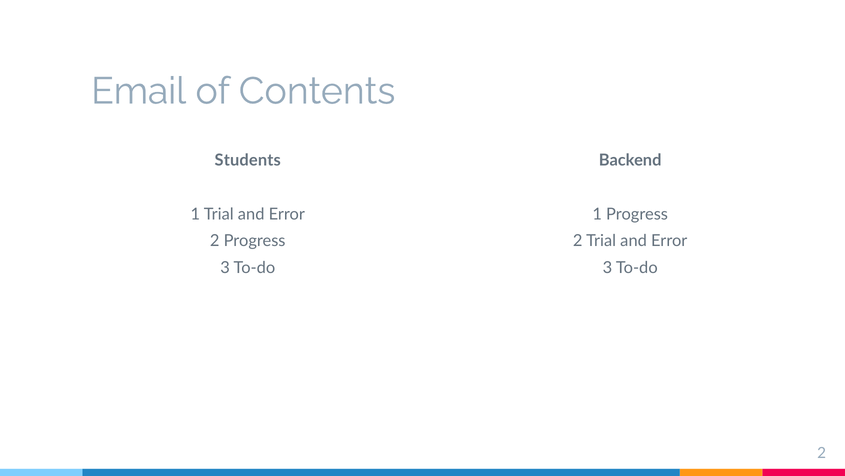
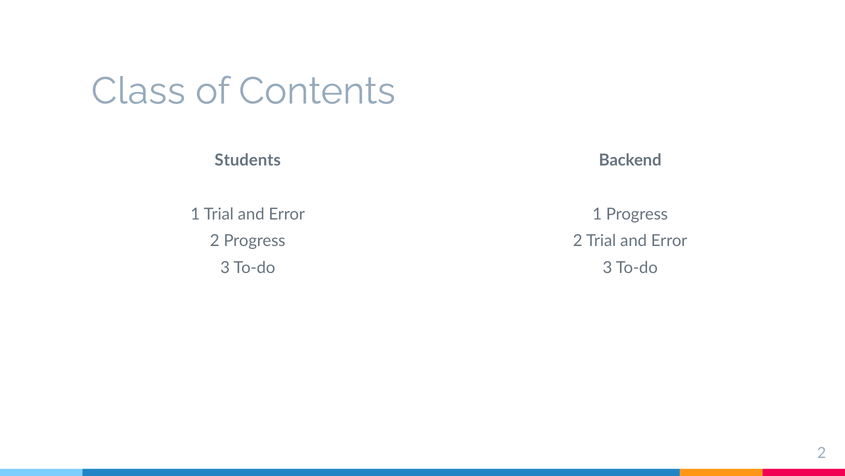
Email: Email -> Class (138, 91)
